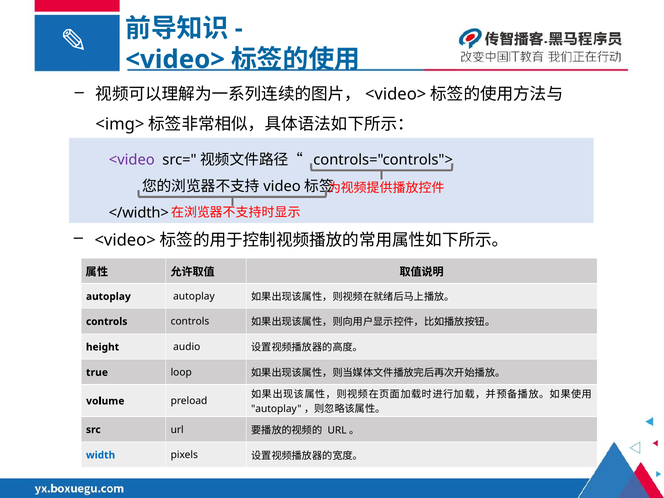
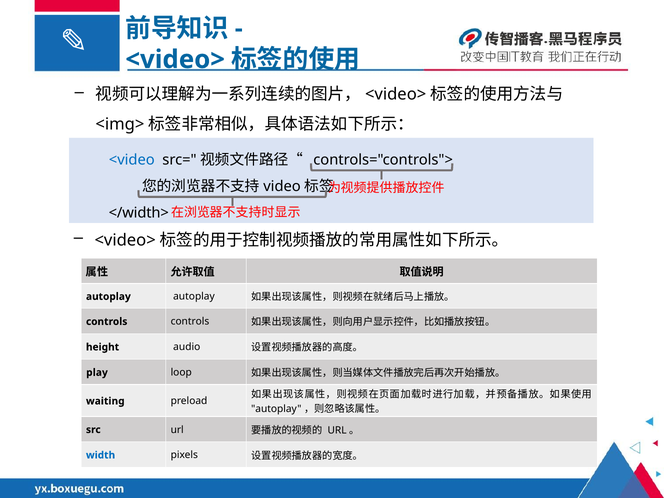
<video colour: purple -> blue (132, 160)
true: true -> play (97, 372)
volume: volume -> waiting (105, 401)
